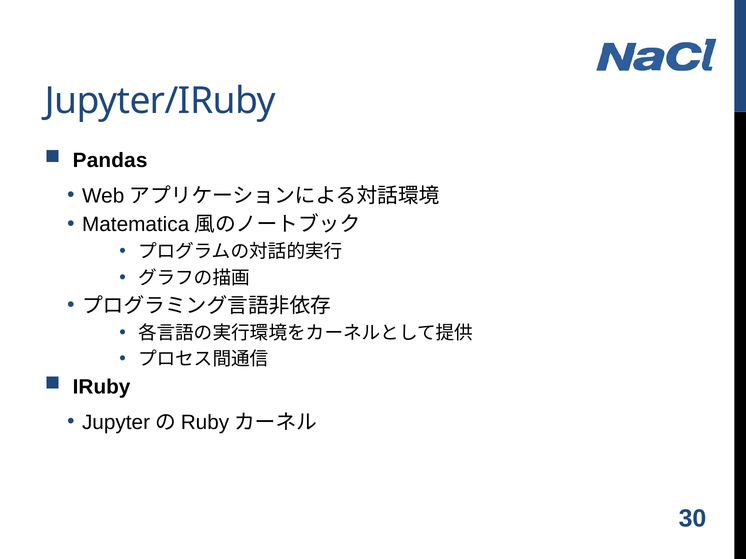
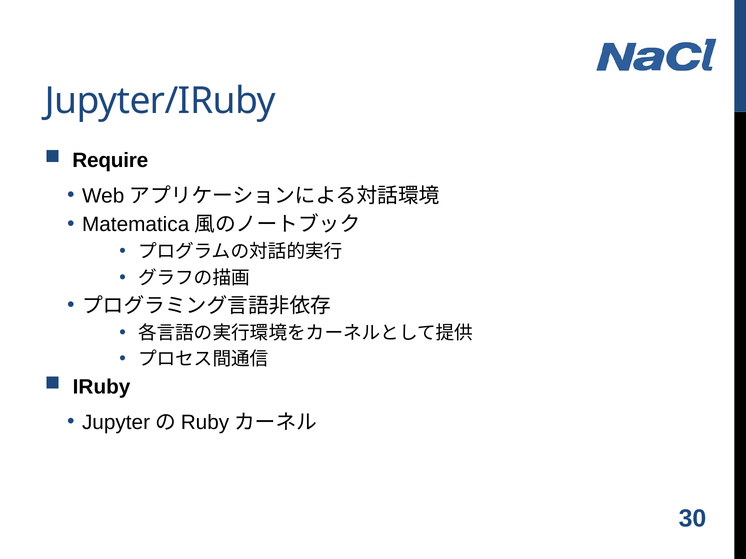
Pandas: Pandas -> Require (110, 161)
